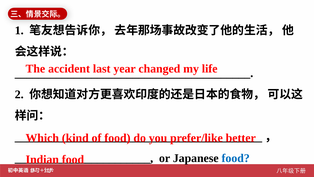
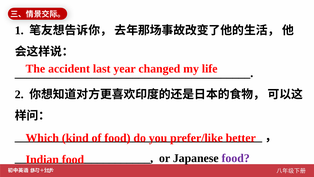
food colour: blue -> purple (236, 158)
